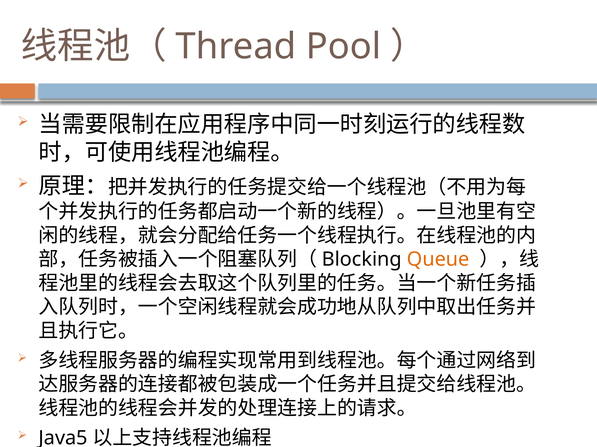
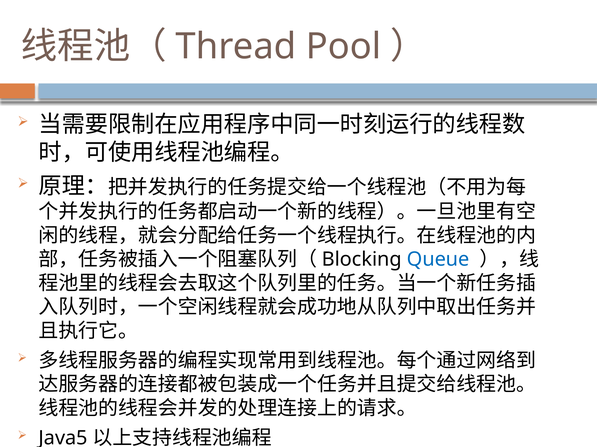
Queue colour: orange -> blue (438, 260)
